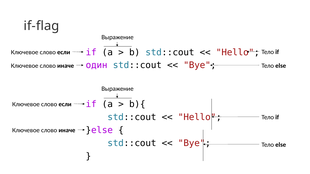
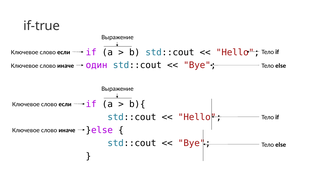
if-flag: if-flag -> if-true (42, 26)
